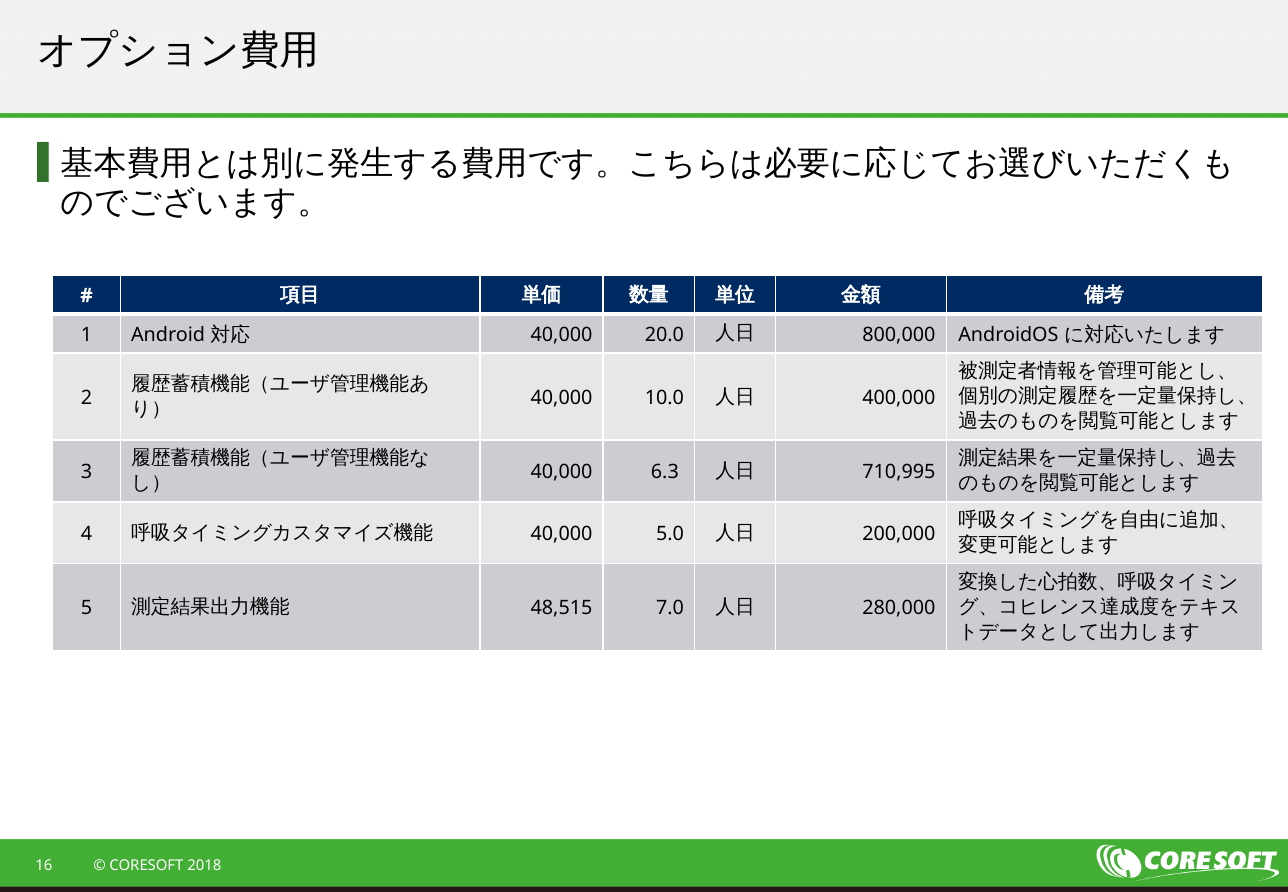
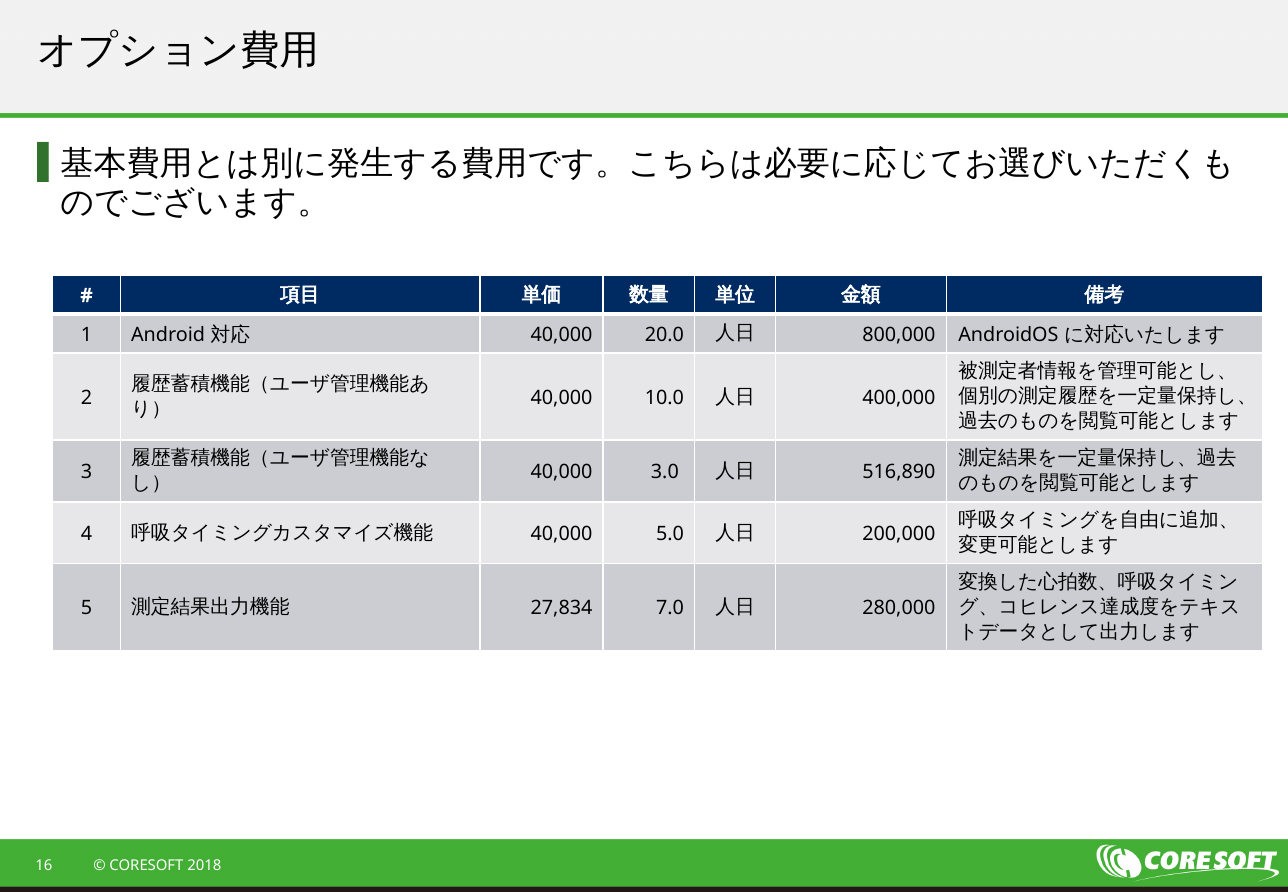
6.3: 6.3 -> 3.0 (665, 472)
710,995: 710,995 -> 516,890 (899, 472)
48,515: 48,515 -> 27,834 (562, 608)
